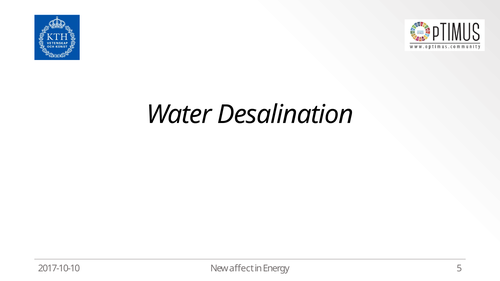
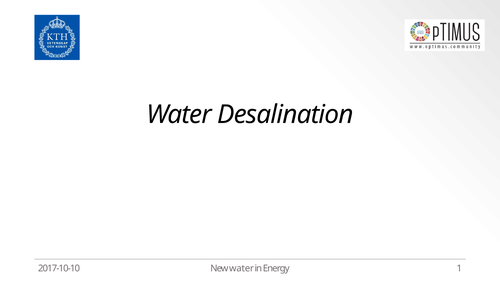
New affect: affect -> water (242, 269)
5: 5 -> 1 (459, 269)
